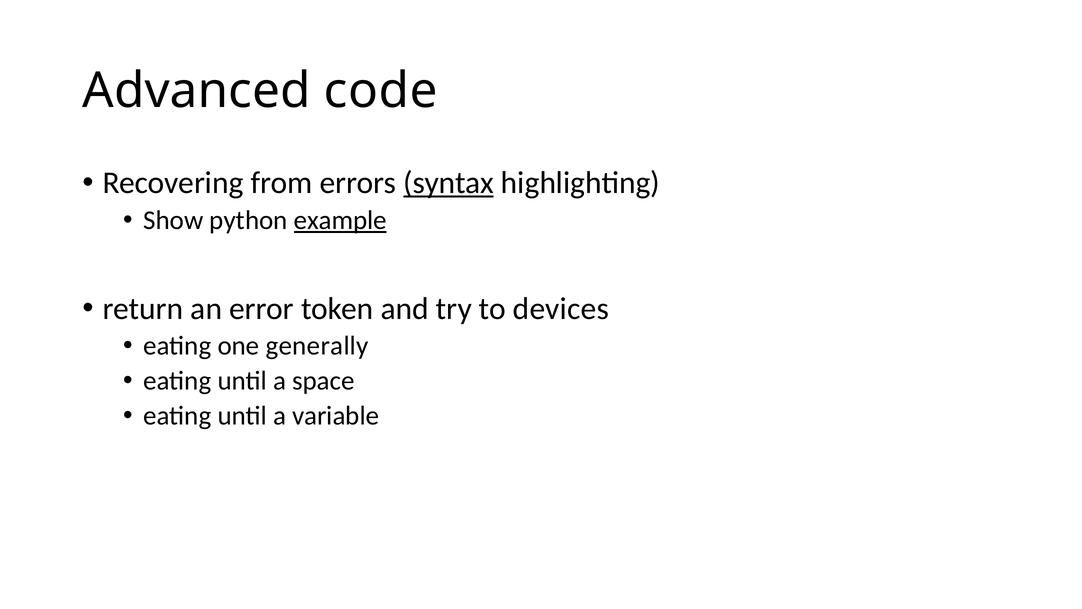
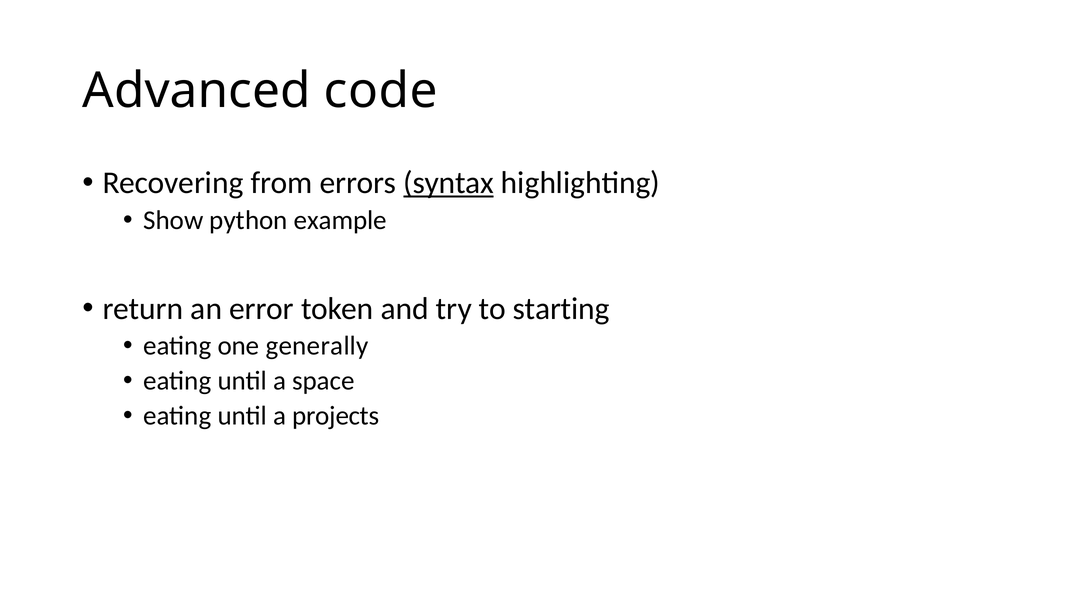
example underline: present -> none (340, 220)
devices: devices -> starting (561, 308)
variable: variable -> projects (336, 415)
